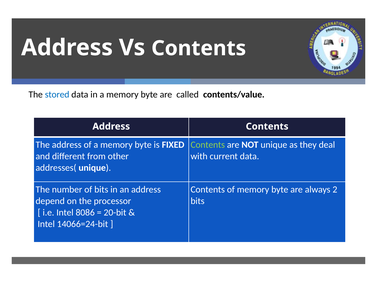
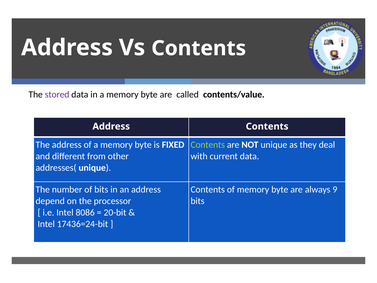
stored colour: blue -> purple (57, 95)
2: 2 -> 9 (335, 189)
14066=24-bit: 14066=24-bit -> 17436=24-bit (82, 224)
